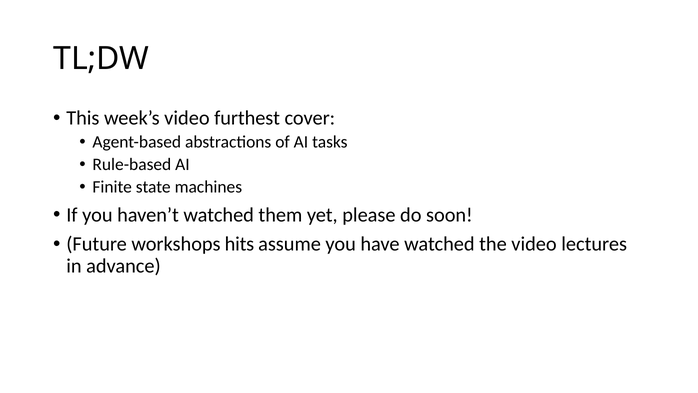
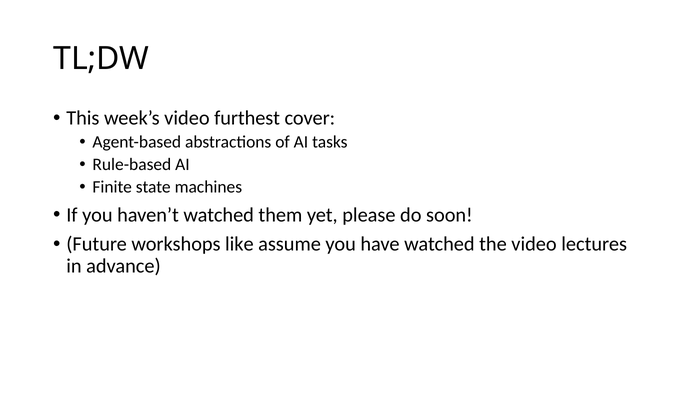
hits: hits -> like (239, 244)
